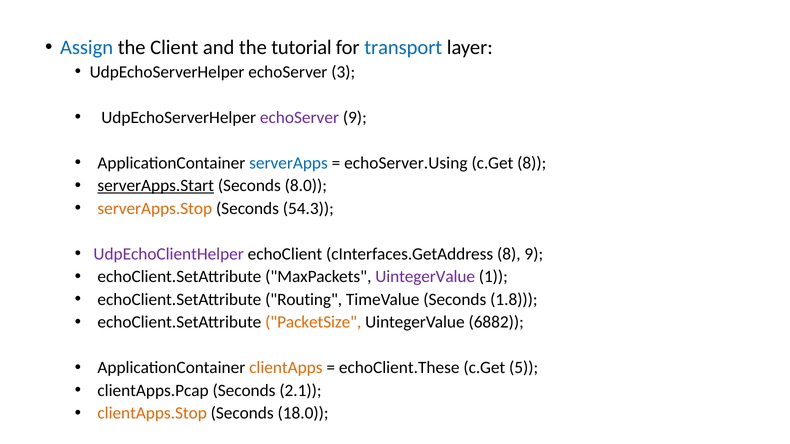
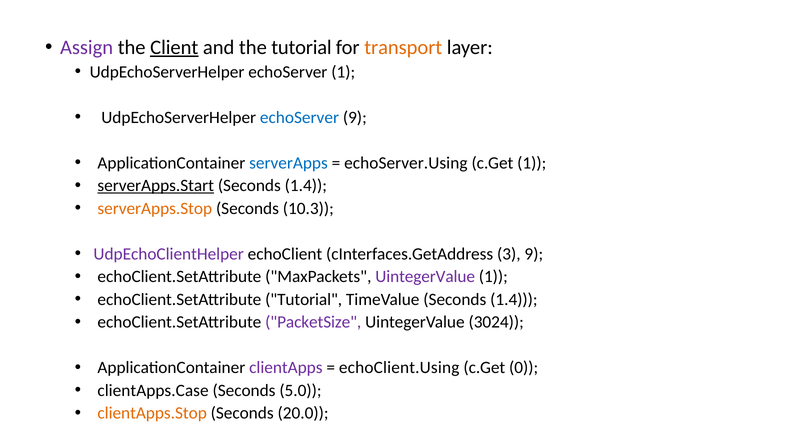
Assign colour: blue -> purple (87, 47)
Client underline: none -> present (174, 47)
transport colour: blue -> orange (403, 47)
echoServer 3: 3 -> 1 (343, 72)
echoServer colour: purple -> blue (299, 117)
c.Get 8: 8 -> 1 (532, 163)
8.0: 8.0 -> 1.4 (306, 186)
54.3: 54.3 -> 10.3 (308, 209)
cInterfaces.GetAddress 8: 8 -> 3 (509, 254)
echoClient.SetAttribute Routing: Routing -> Tutorial (304, 300)
TimeValue Seconds 1.8: 1.8 -> 1.4 (514, 300)
PacketSize colour: orange -> purple (313, 322)
6882: 6882 -> 3024 (496, 322)
clientApps colour: orange -> purple (286, 368)
echoClient.These: echoClient.These -> echoClient.Using (399, 368)
5: 5 -> 0 (524, 368)
clientApps.Pcap: clientApps.Pcap -> clientApps.Case (153, 391)
2.1: 2.1 -> 5.0 (300, 391)
18.0: 18.0 -> 20.0 (303, 413)
